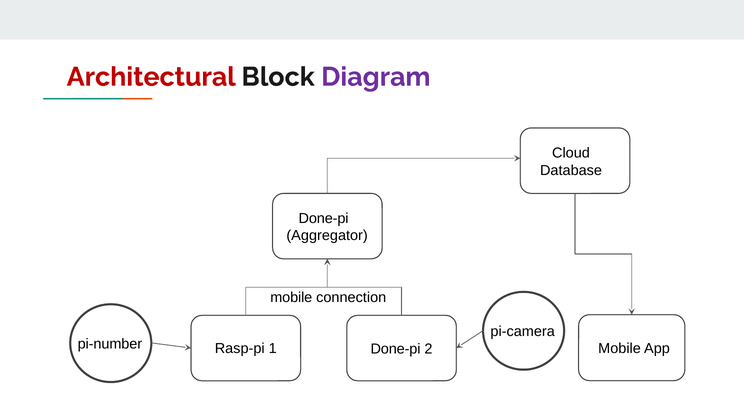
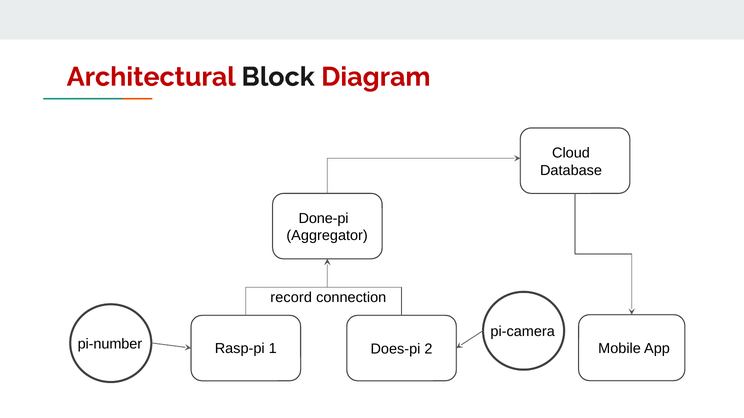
Diagram colour: purple -> red (376, 77)
mobile: mobile -> record (291, 298)
Done-pi: Done-pi -> Does-pi (395, 349)
